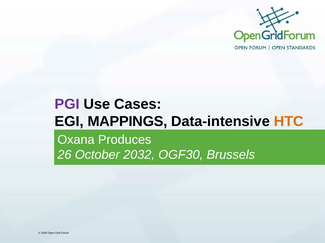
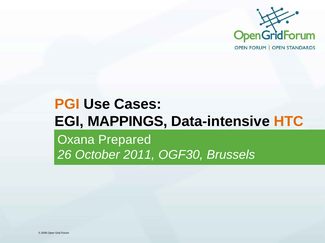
PGI colour: purple -> orange (67, 104)
Produces: Produces -> Prepared (125, 140)
2032: 2032 -> 2011 (139, 155)
